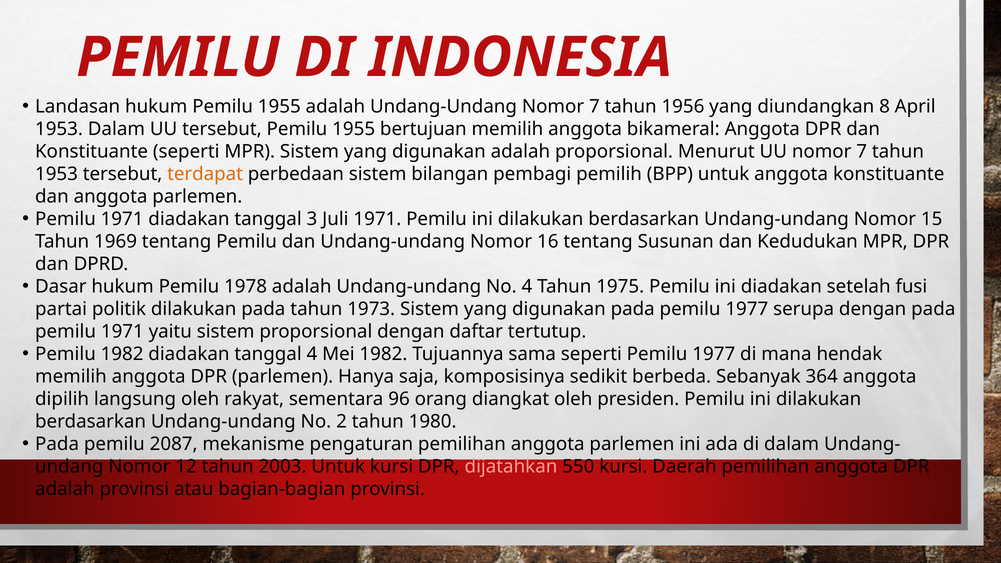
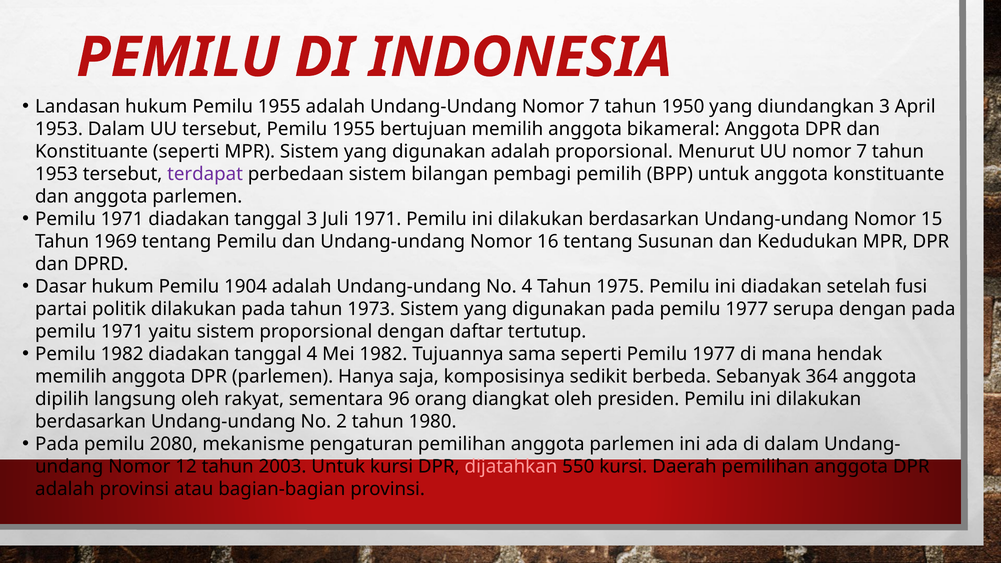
1956: 1956 -> 1950 (683, 106)
diundangkan 8: 8 -> 3 (885, 106)
terdapat colour: orange -> purple (205, 174)
1978: 1978 -> 1904 (246, 287)
2087: 2087 -> 2080 (174, 444)
